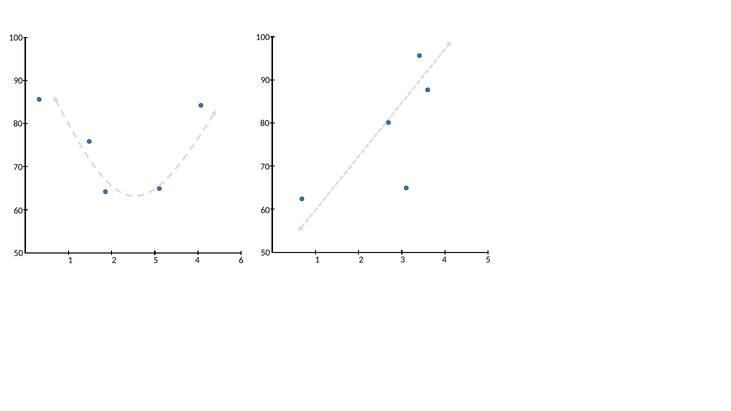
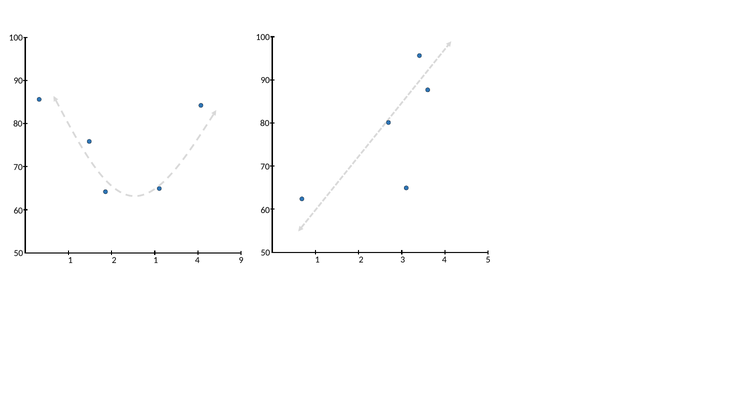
2 5: 5 -> 1 (156, 260)
6: 6 -> 9 (241, 260)
